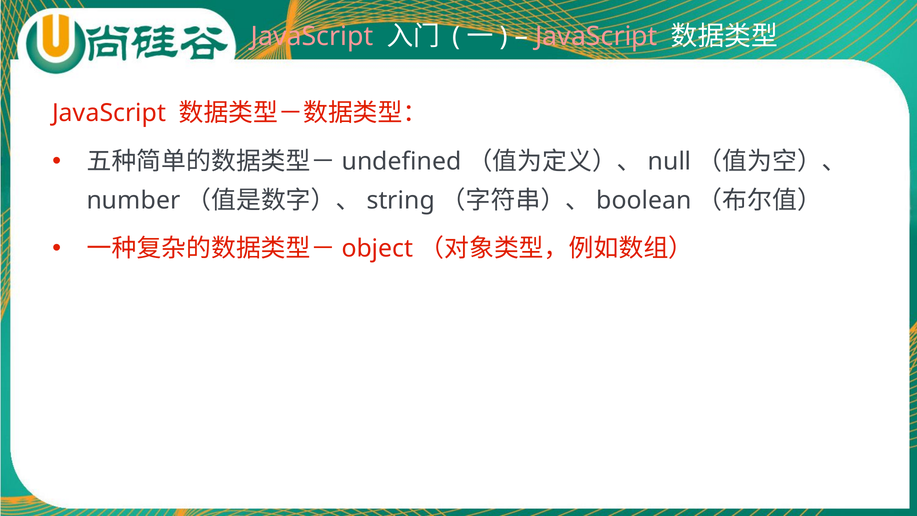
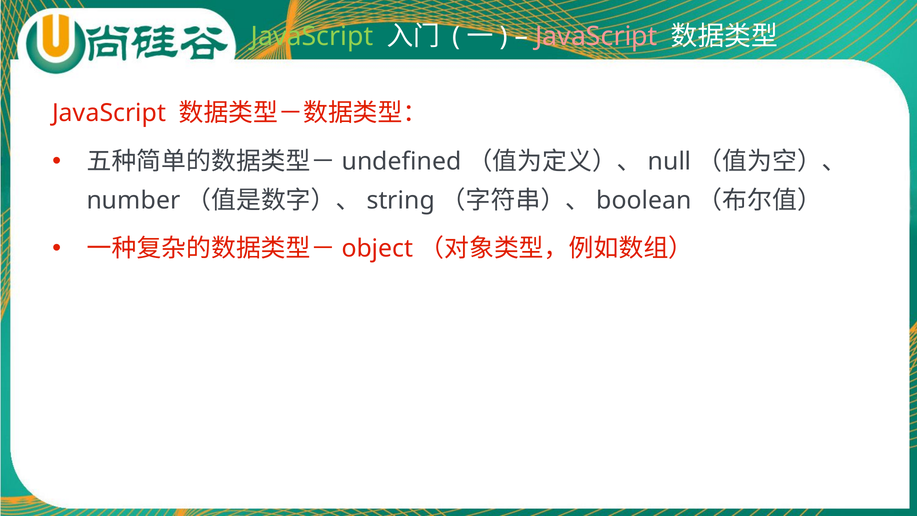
JavaScript colour: pink -> light green (312, 36)
